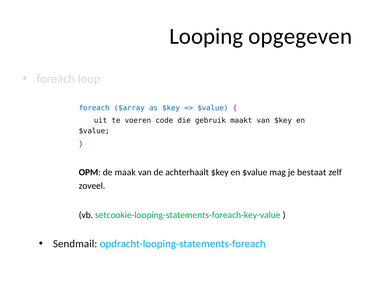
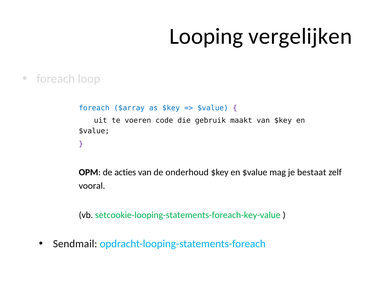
opgegeven: opgegeven -> vergelijken (300, 36)
maak: maak -> acties (125, 172)
achterhaalt: achterhaalt -> onderhoud (187, 172)
zoveel: zoveel -> vooral (92, 186)
